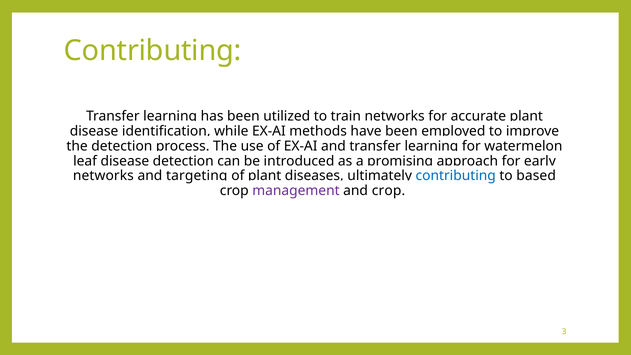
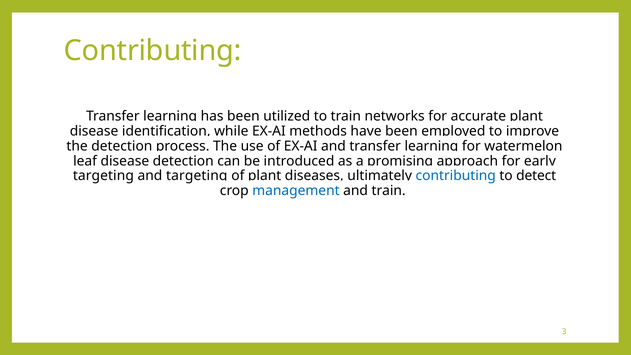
networks: networks -> targeting (103, 176)
based: based -> detect (536, 176)
management colour: purple -> blue (296, 191)
and crop: crop -> train (389, 191)
